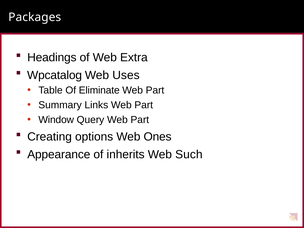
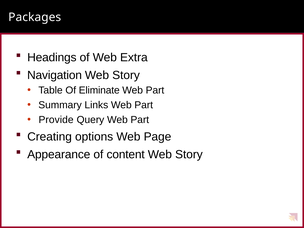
Wpcatalog: Wpcatalog -> Navigation (55, 75)
Uses: Uses -> Story (126, 75)
Window: Window -> Provide (56, 120)
Ones: Ones -> Page (157, 137)
inherits: inherits -> content (126, 154)
Such: Such -> Story (189, 154)
